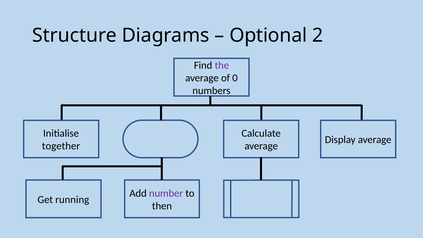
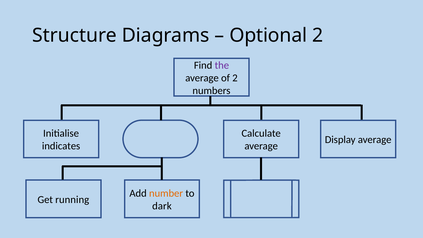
of 0: 0 -> 2 (235, 78)
together: together -> indicates (61, 146)
number colour: purple -> orange (166, 193)
then: then -> dark (162, 206)
